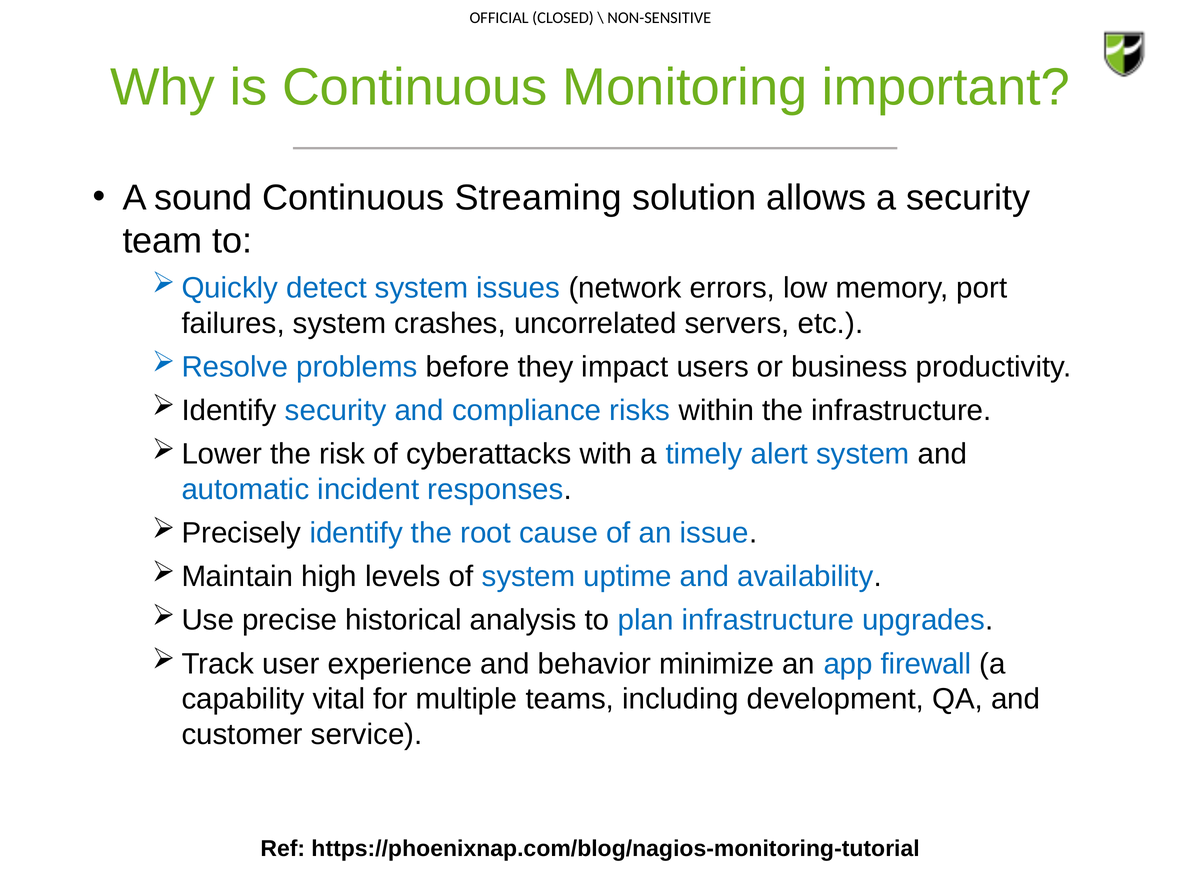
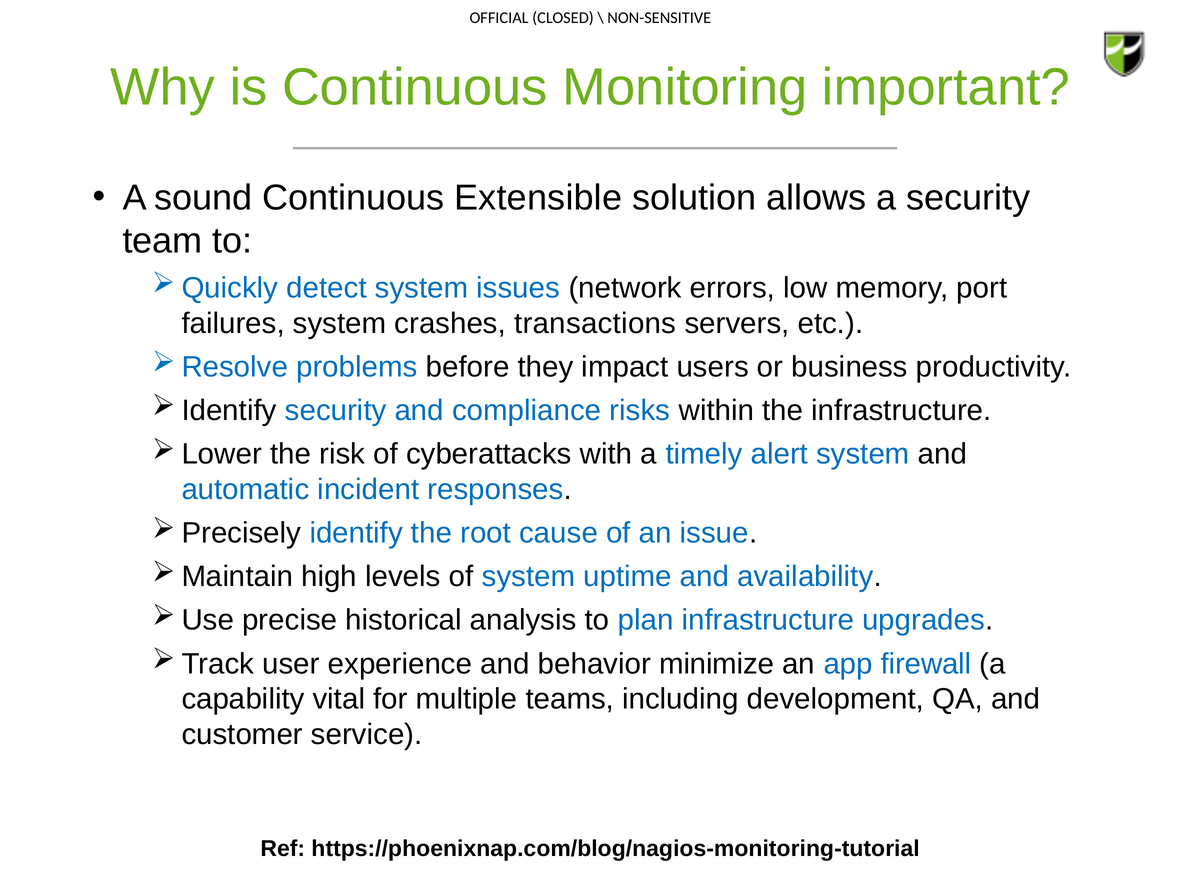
Streaming: Streaming -> Extensible (538, 198)
uncorrelated: uncorrelated -> transactions (595, 324)
